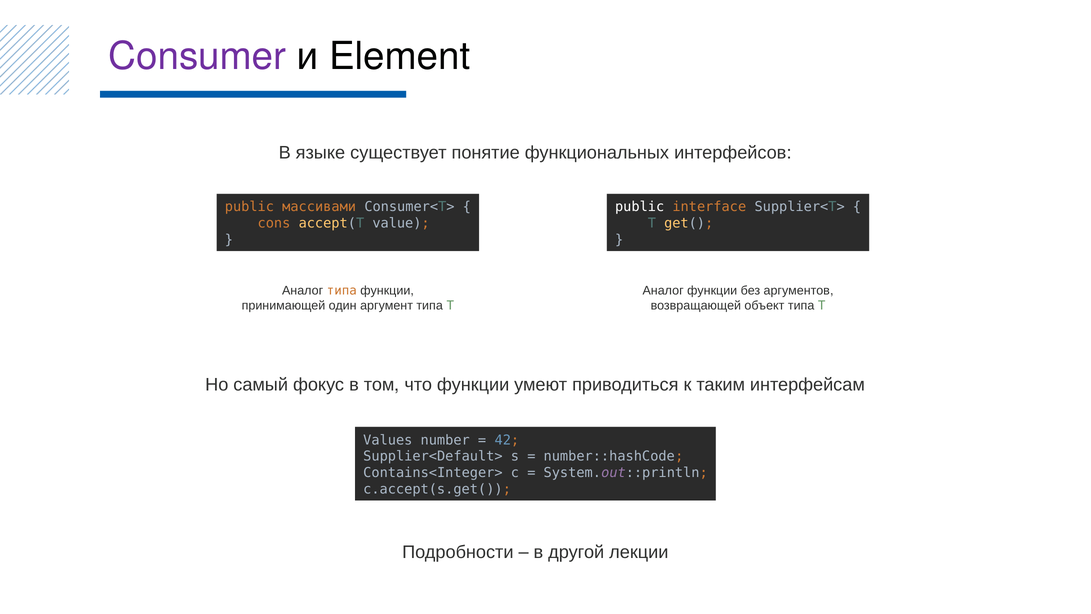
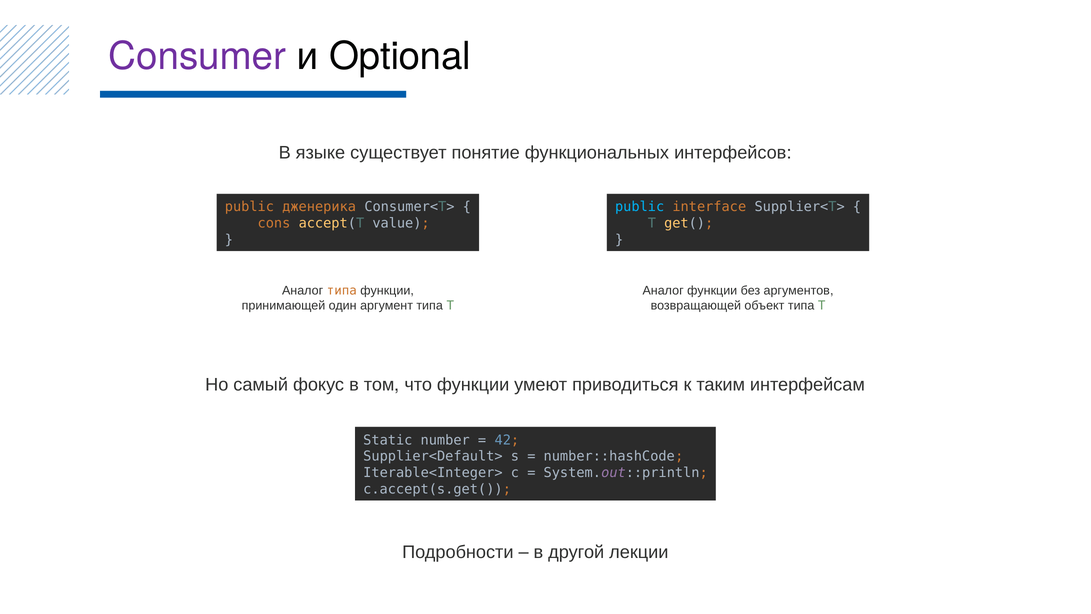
Element: Element -> Optional (400, 56)
массивами: массивами -> дженерика (319, 207)
public colour: white -> light blue (640, 207)
Values: Values -> Static (388, 440)
Contains<Integer>: Contains<Integer> -> Iterable<Integer> (433, 473)
